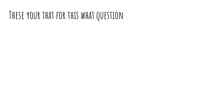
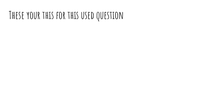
your that: that -> this (48, 16)
what: what -> used (88, 16)
